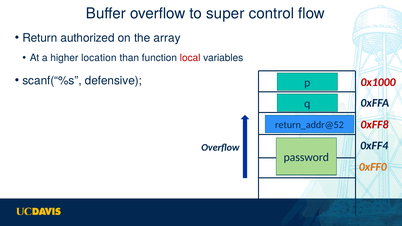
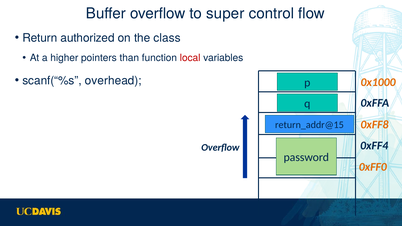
array: array -> class (167, 38)
location: location -> pointers (99, 58)
defensive: defensive -> overhead (113, 81)
0x1000 colour: red -> orange (378, 82)
0xFF8 colour: red -> orange (375, 125)
return_addr@52: return_addr@52 -> return_addr@15 (309, 125)
